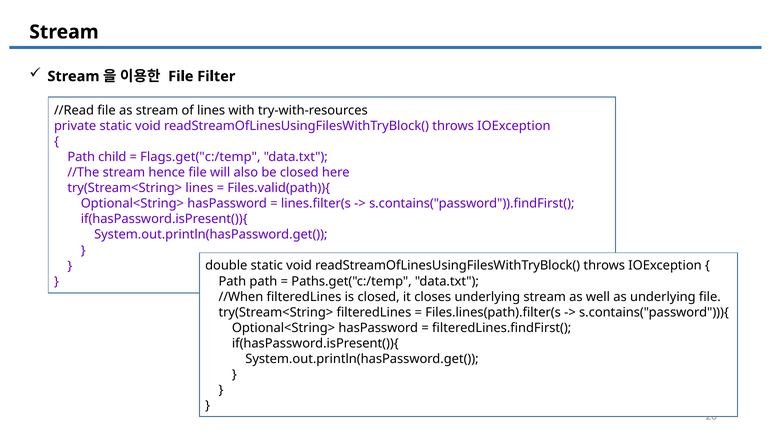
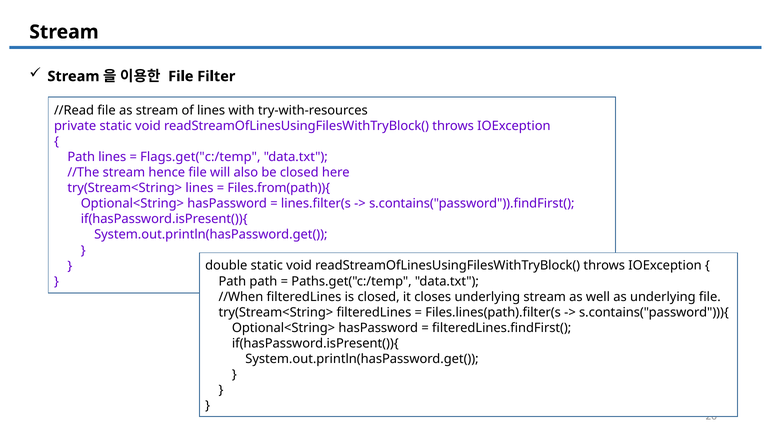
Path child: child -> lines (112, 157)
Files.valid(path)){: Files.valid(path)){ -> Files.from(path)){ (279, 188)
